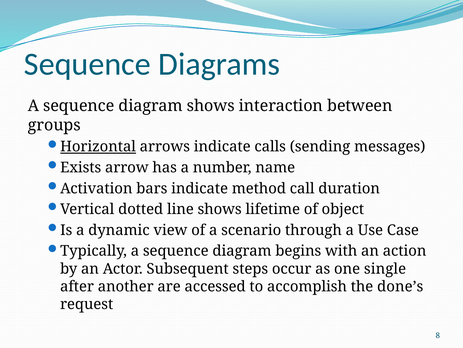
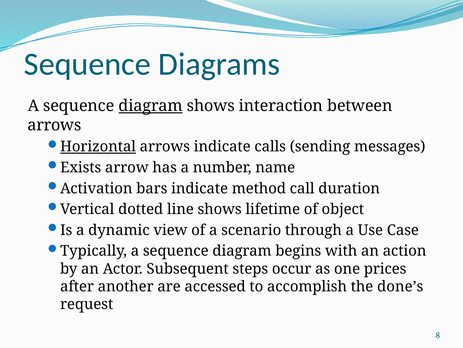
diagram underline: none -> present (151, 106)
groups: groups -> arrows (54, 125)
single: single -> prices (385, 268)
